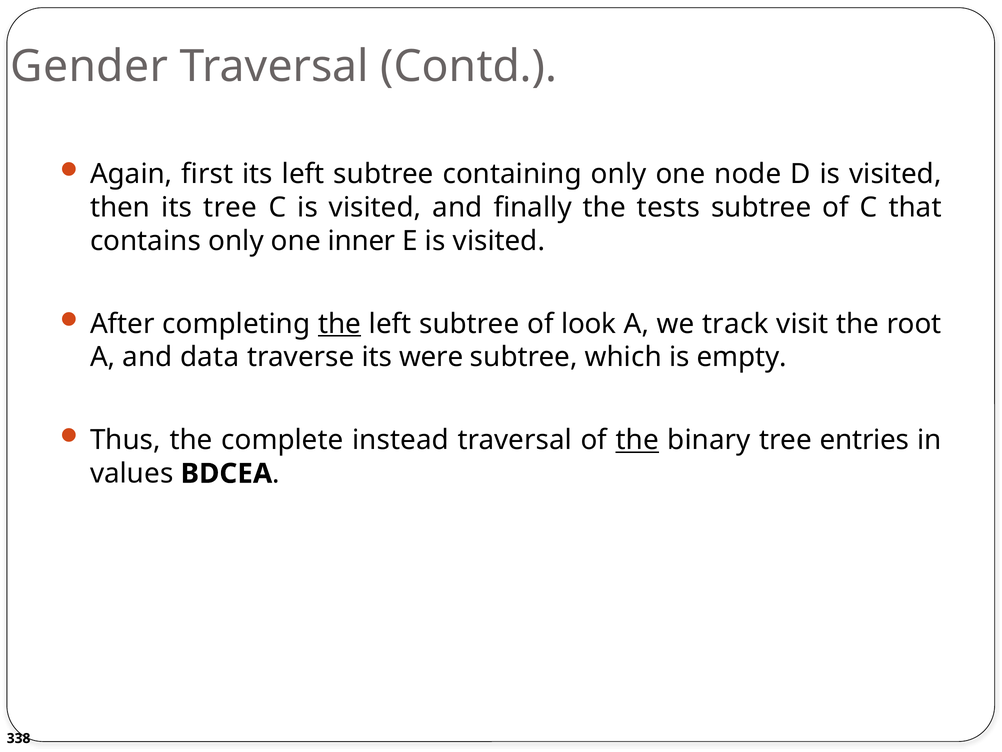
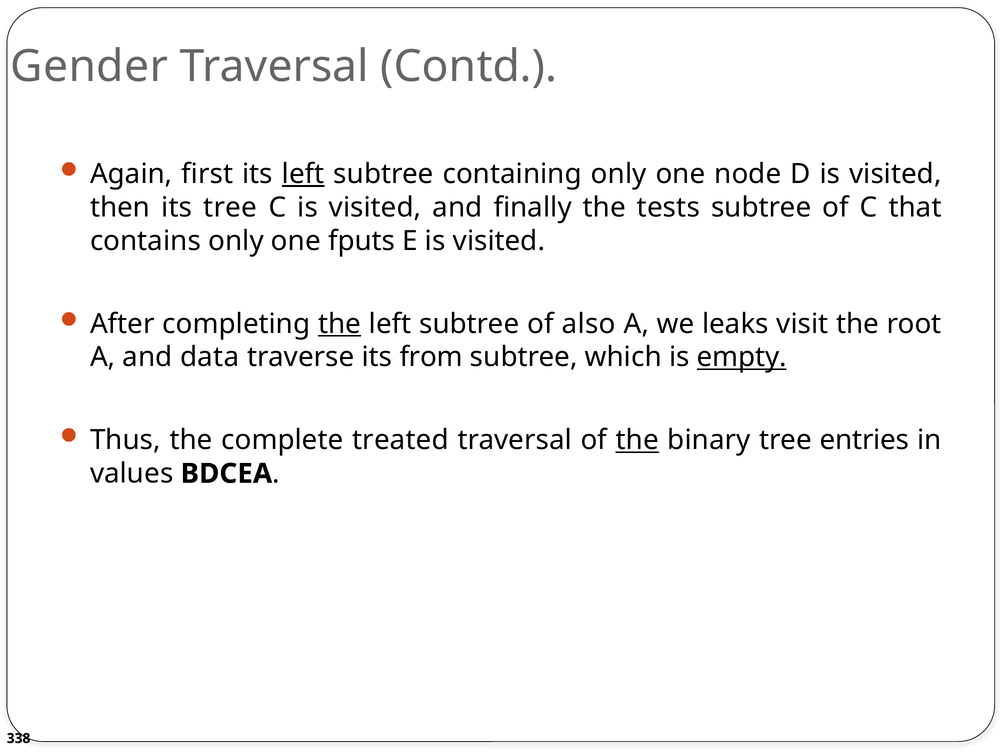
left underline: none -> present (303, 174)
inner: inner -> fputs (362, 241)
look: look -> also (589, 324)
track: track -> leaks (735, 324)
were: were -> from (431, 357)
empty underline: none -> present (742, 357)
instead: instead -> treated (400, 440)
